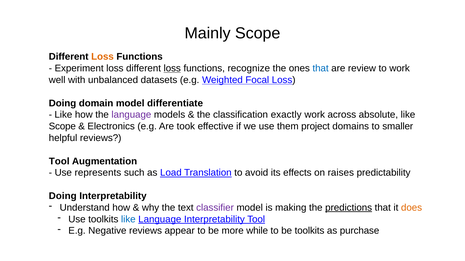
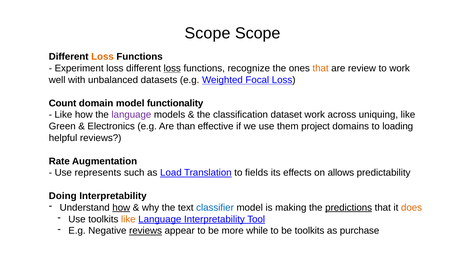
Mainly: Mainly -> Scope (207, 33)
that colour: blue -> orange (321, 69)
Doing: Doing -> Count (63, 103)
differentiate: differentiate -> functionality (175, 103)
exactly: exactly -> dataset (286, 115)
absolute: absolute -> uniquing (378, 115)
Scope: Scope -> Green (62, 127)
took: took -> than (186, 127)
smaller: smaller -> loading (398, 127)
Tool: Tool -> Rate (59, 162)
avoid: avoid -> fields (257, 173)
raises: raises -> allows (341, 173)
how underline: none -> present (121, 208)
classifier colour: purple -> blue (215, 208)
like colour: blue -> orange (128, 220)
reviews underline: none -> present (146, 231)
